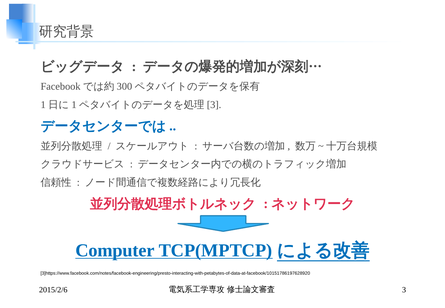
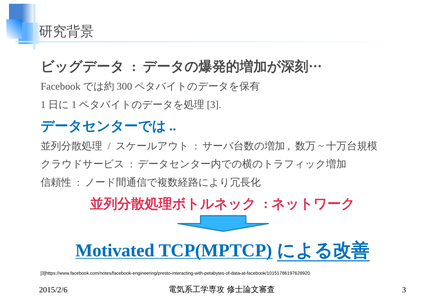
Computer: Computer -> Motivated (115, 250)
